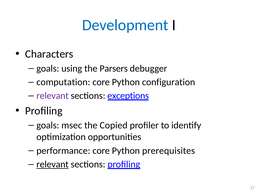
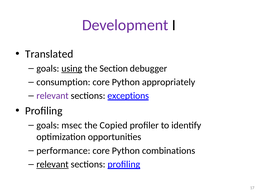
Development colour: blue -> purple (125, 25)
Characters: Characters -> Translated (49, 54)
using underline: none -> present (72, 68)
Parsers: Parsers -> Section (114, 68)
computation: computation -> consumption (63, 82)
configuration: configuration -> appropriately (169, 82)
prerequisites: prerequisites -> combinations (169, 150)
